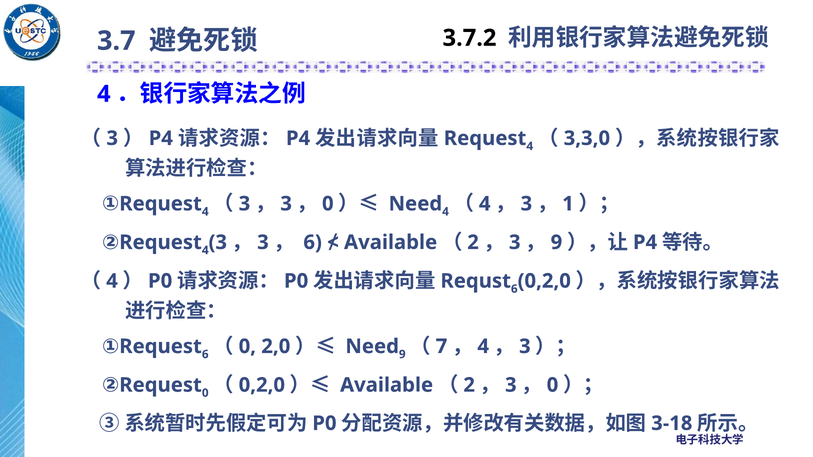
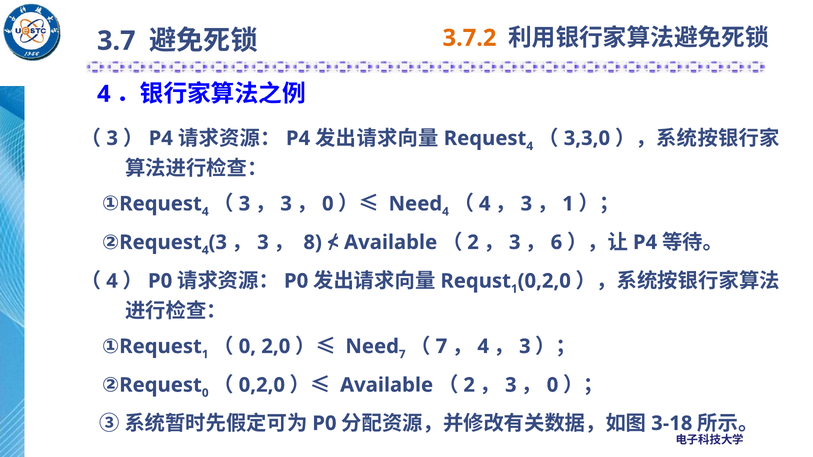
3.7.2 colour: black -> orange (470, 38)
6: 6 -> 8 (313, 243)
9: 9 -> 6 (556, 243)
6: 6 -> 1 (514, 289)
6: 6 -> 1 (205, 355)
9: 9 -> 7 (402, 355)
